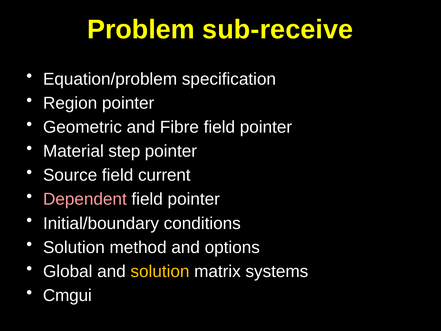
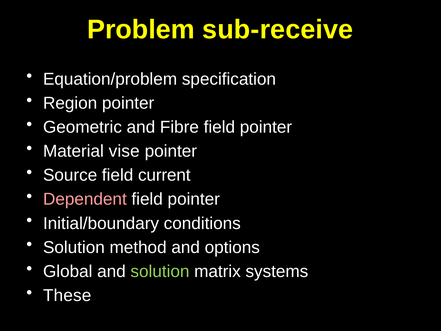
step: step -> vise (124, 151)
solution colour: yellow -> light green (160, 271)
Cmgui: Cmgui -> These (67, 295)
